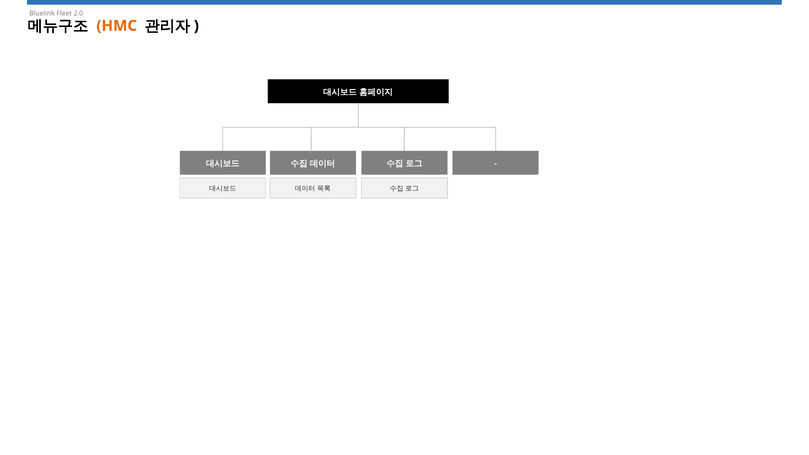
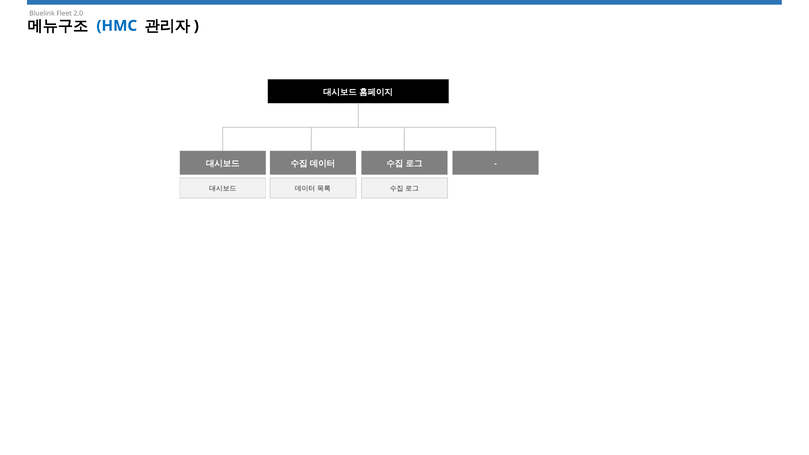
HMC colour: orange -> blue (117, 26)
